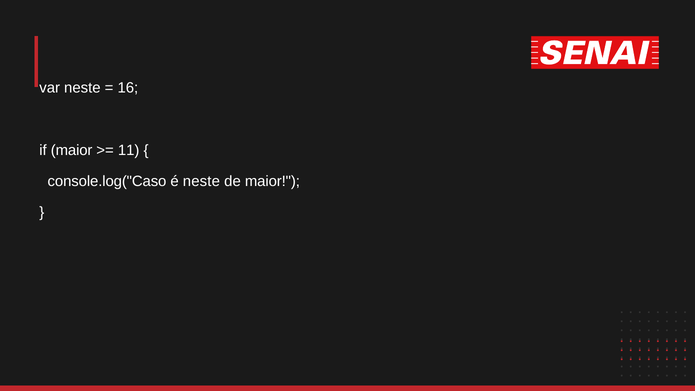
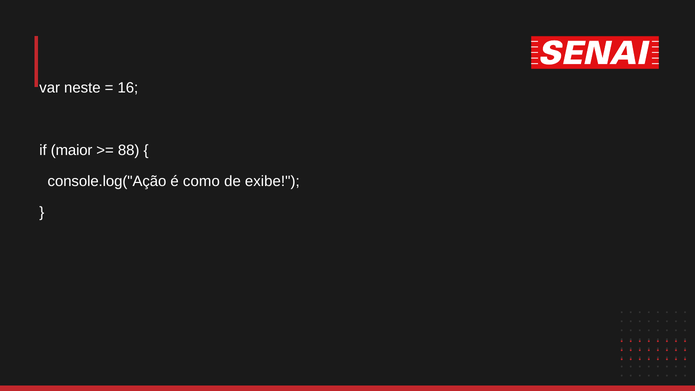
11: 11 -> 88 (129, 150)
console.log("Caso: console.log("Caso -> console.log("Ação (107, 181)
é neste: neste -> como (201, 181)
de maior: maior -> exibe (272, 181)
